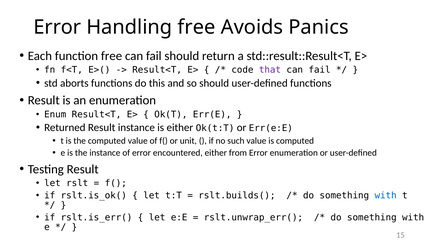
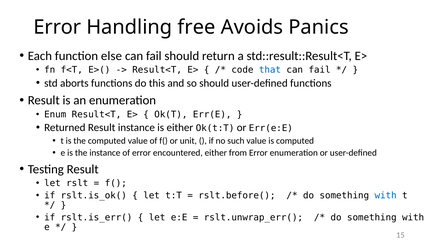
function free: free -> else (111, 56)
that colour: purple -> blue (270, 70)
rslt.builds(: rslt.builds( -> rslt.before( (237, 196)
